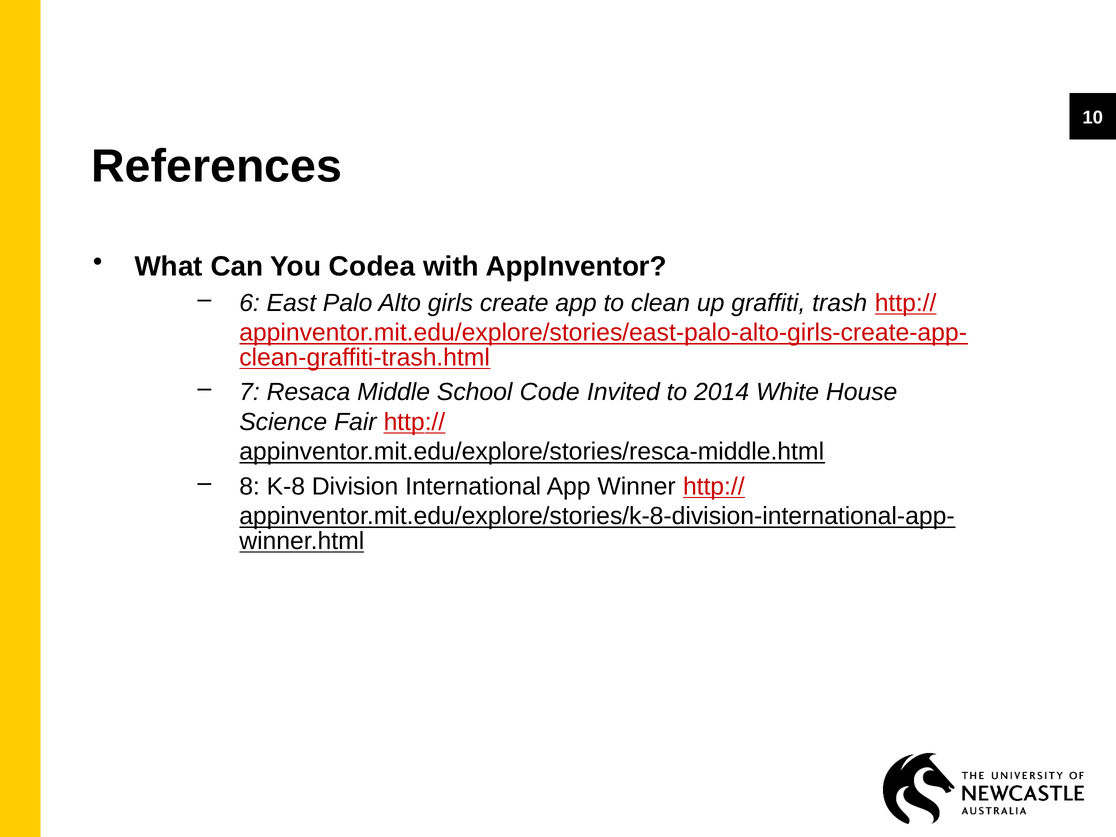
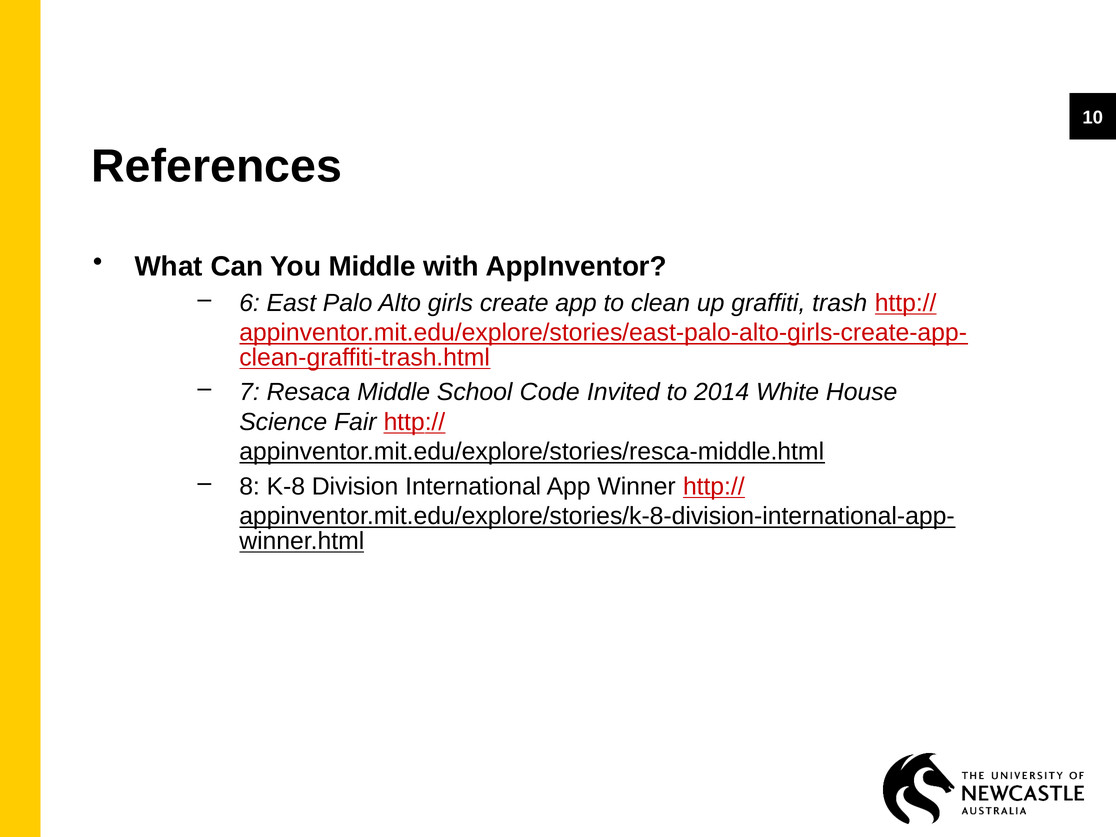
You Codea: Codea -> Middle (372, 267)
